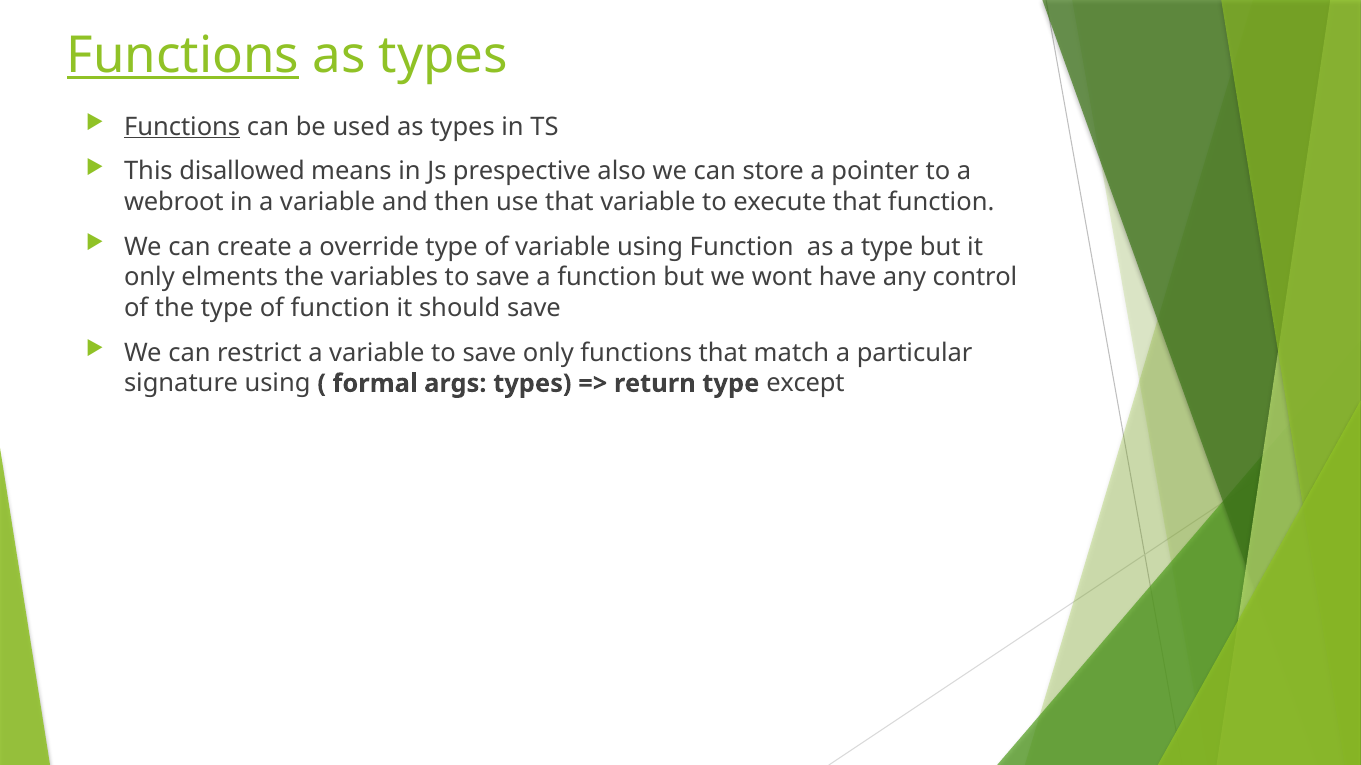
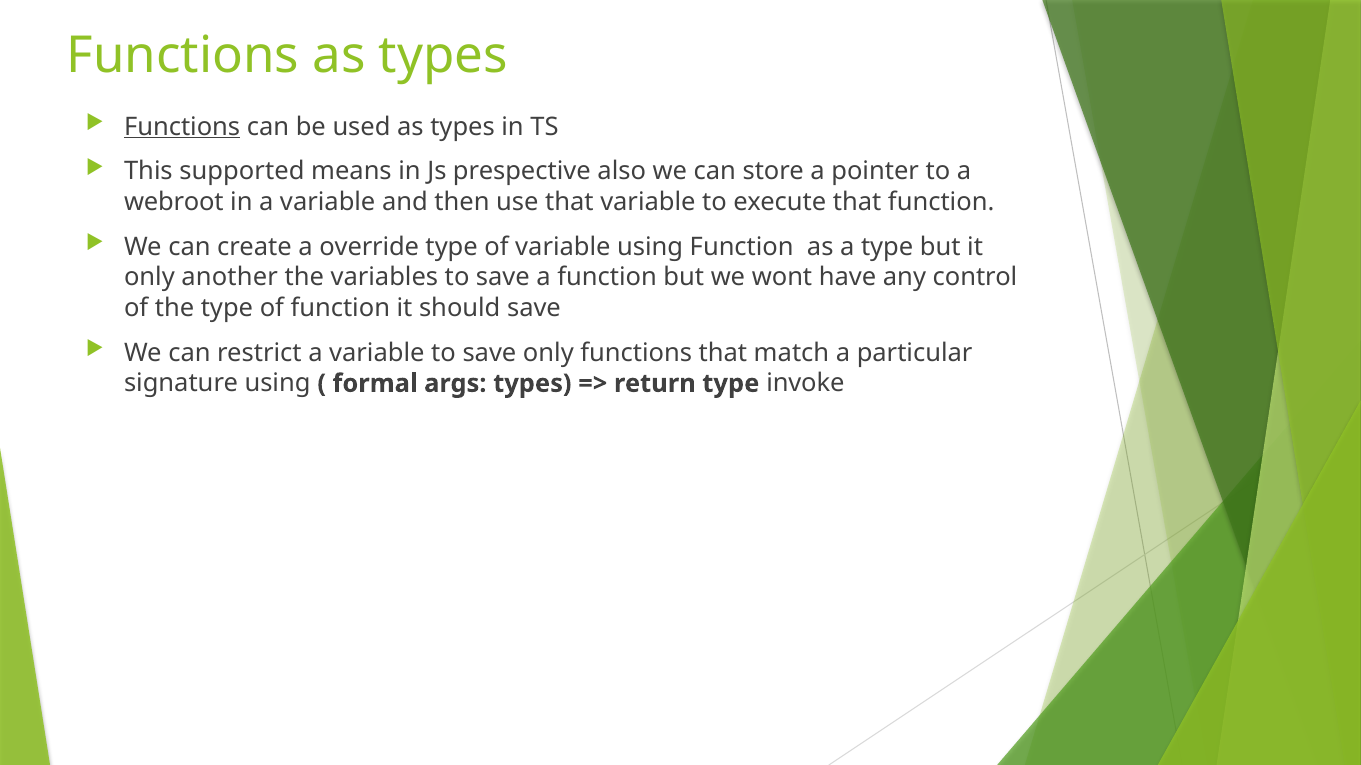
Functions underline: present -> none (183, 56)
disallowed: disallowed -> supported (242, 172)
elments: elments -> another (230, 278)
except: except -> invoke (805, 384)
